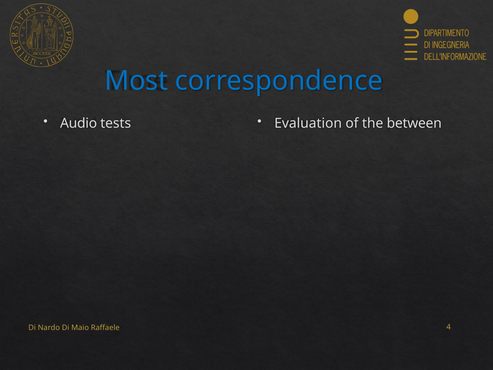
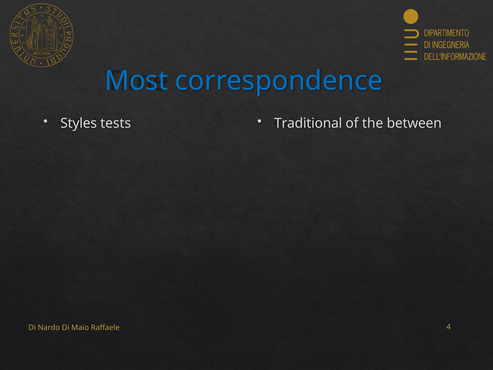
Audio: Audio -> Styles (79, 123)
Evaluation: Evaluation -> Traditional (308, 123)
